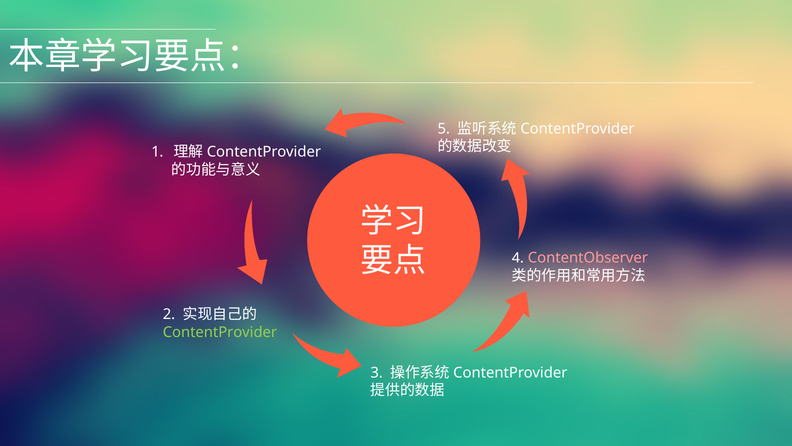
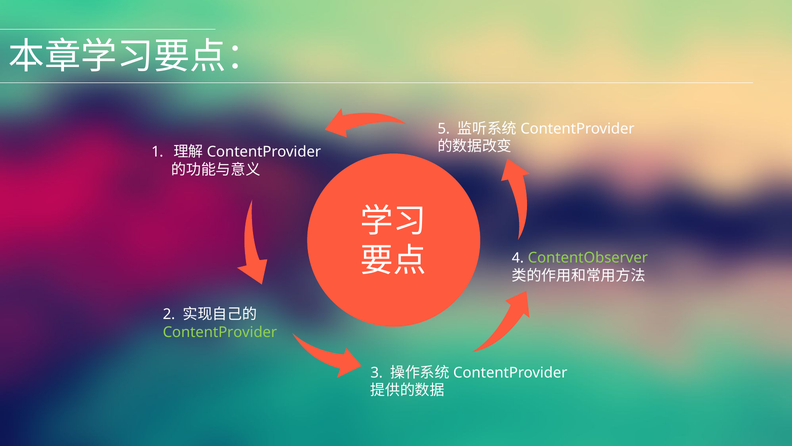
ContentObserver colour: pink -> light green (588, 257)
